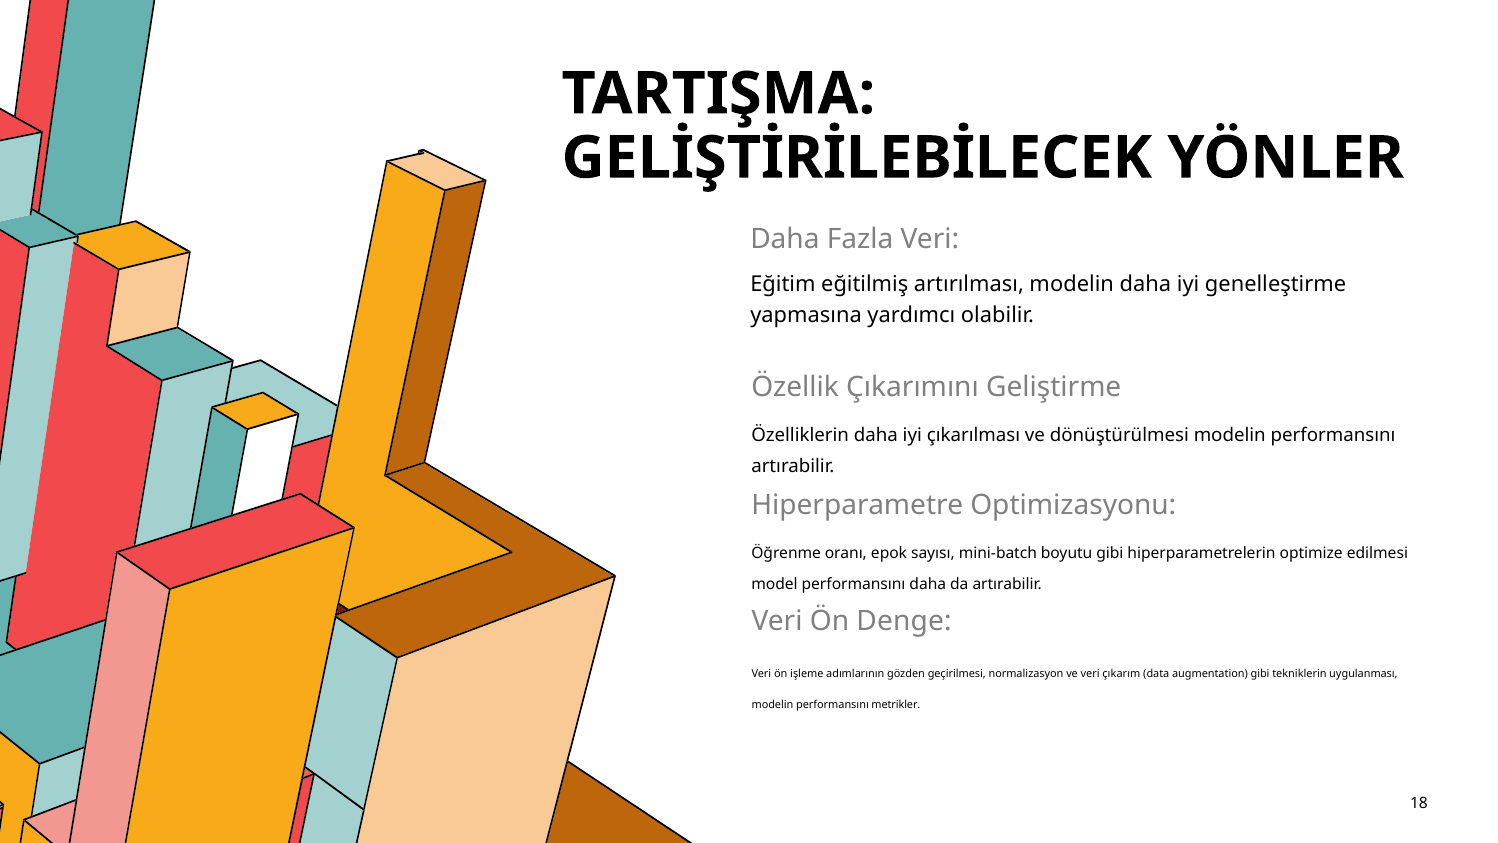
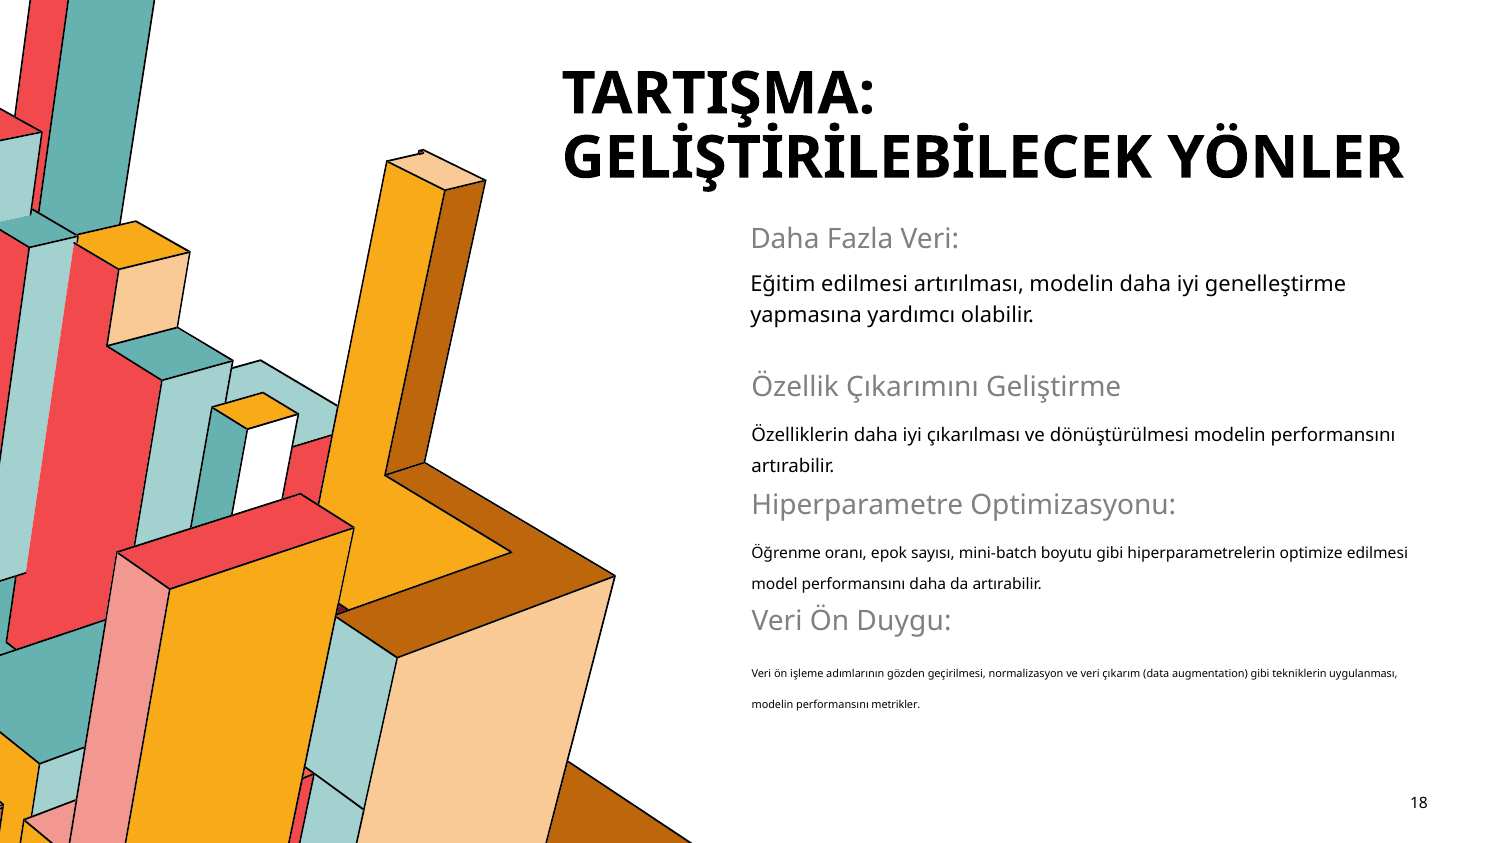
Eğitim eğitilmiş: eğitilmiş -> edilmesi (865, 284)
Denge: Denge -> Duygu (904, 621)
